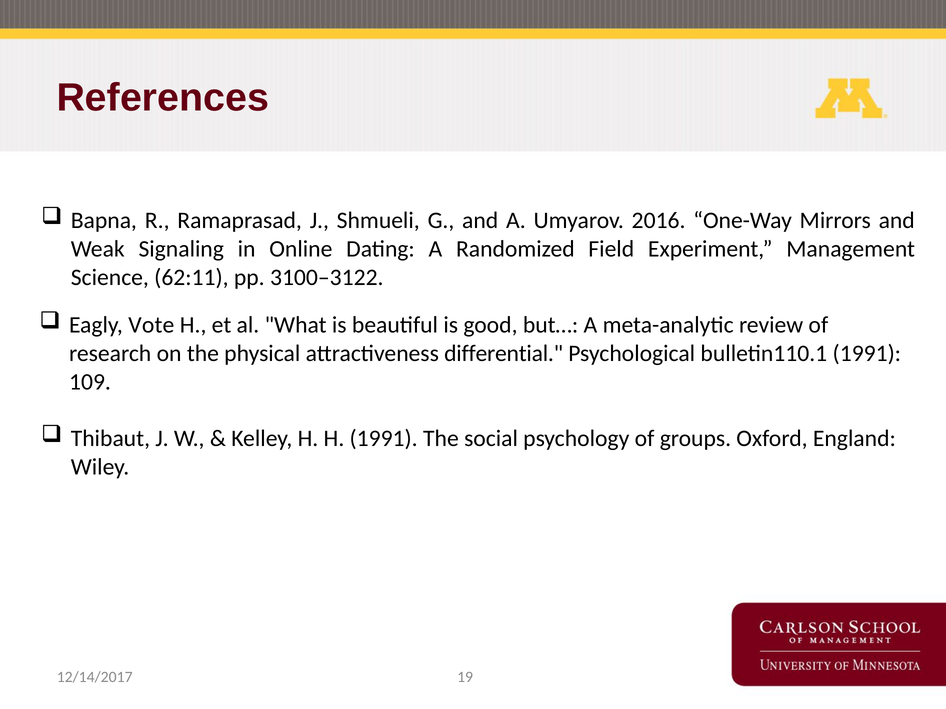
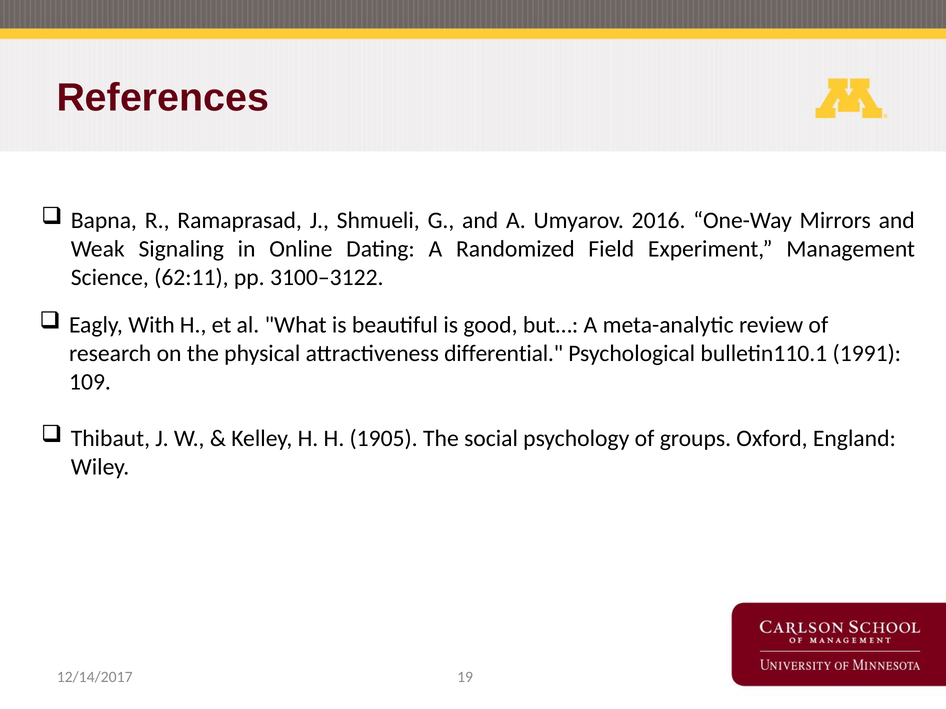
Vote: Vote -> With (151, 325)
H 1991: 1991 -> 1905 (384, 439)
